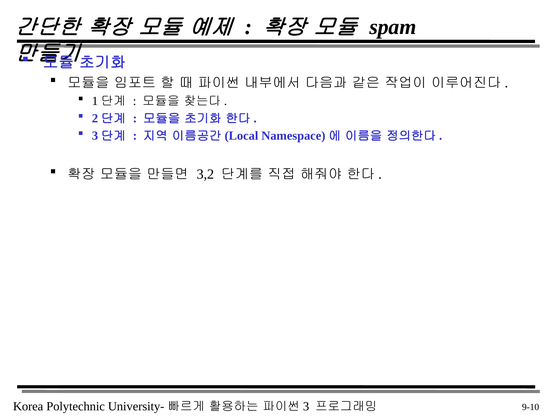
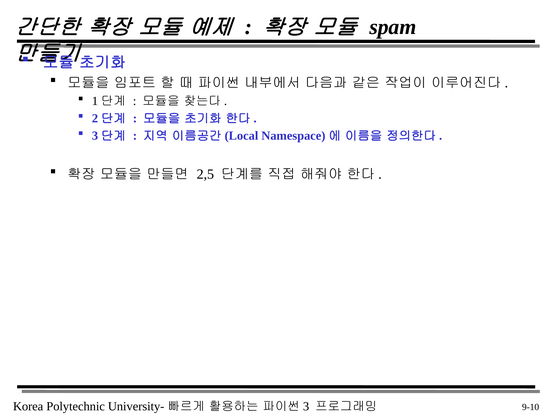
3,2: 3,2 -> 2,5 (205, 174)
